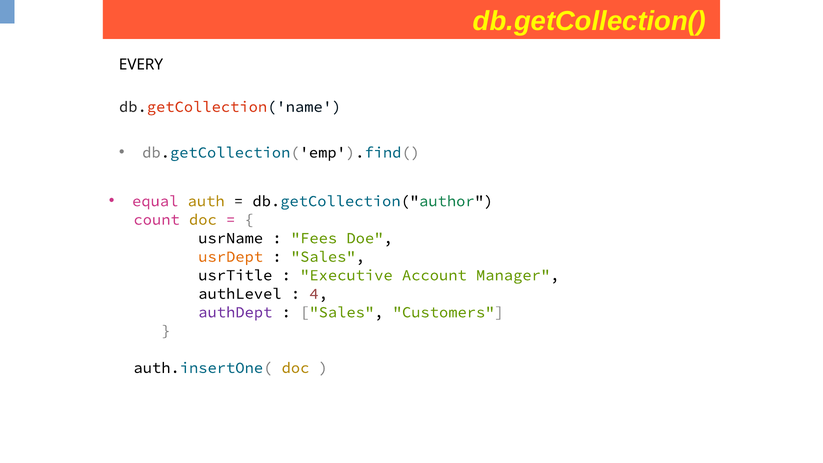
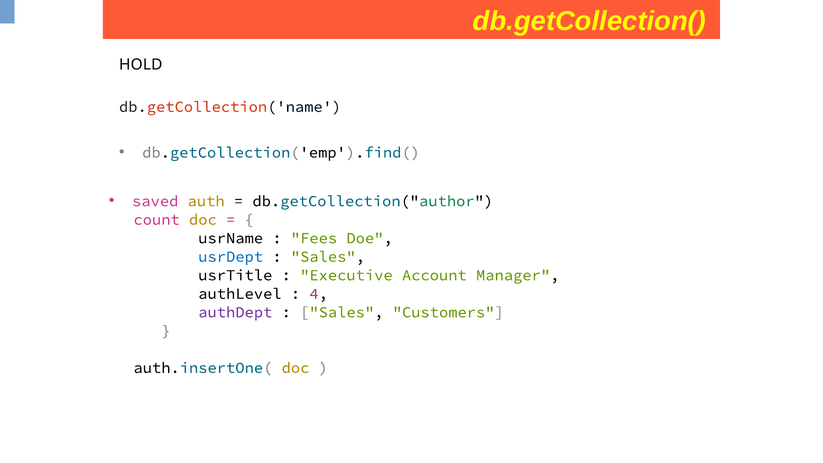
EVERY: EVERY -> HOLD (141, 65)
equal: equal -> saved (155, 201)
usrDept colour: orange -> blue (231, 257)
